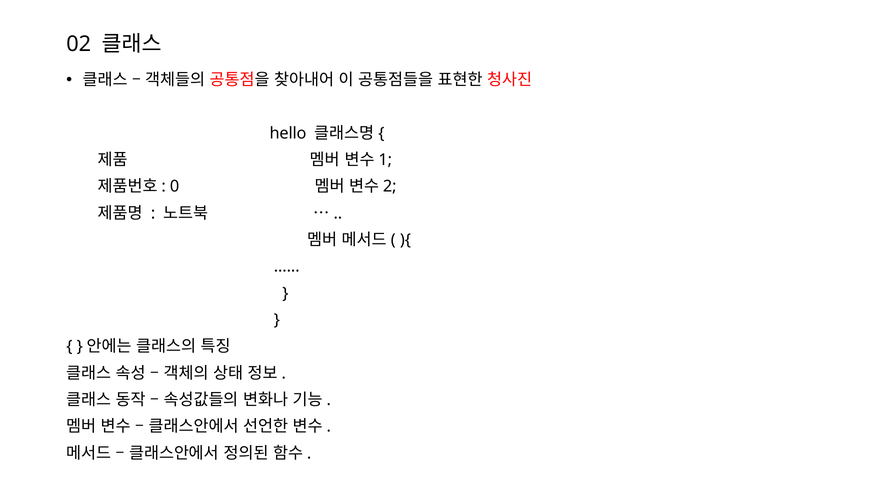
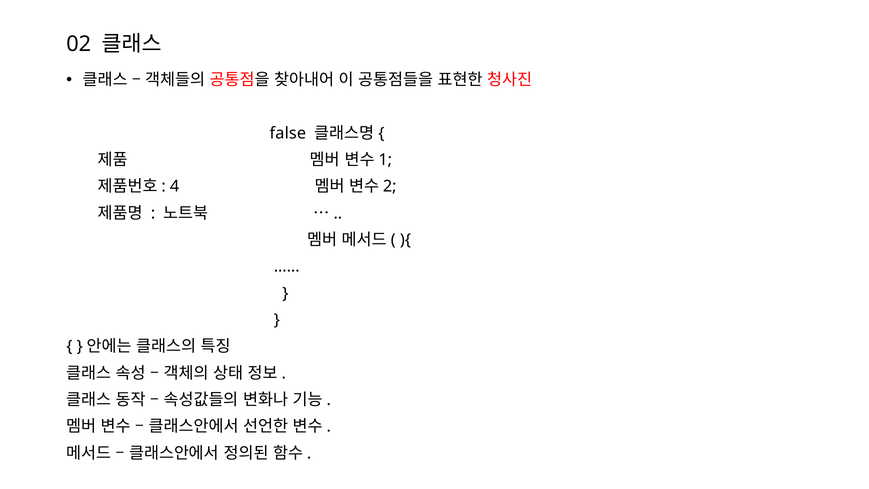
hello: hello -> false (288, 133)
0: 0 -> 4 (175, 186)
